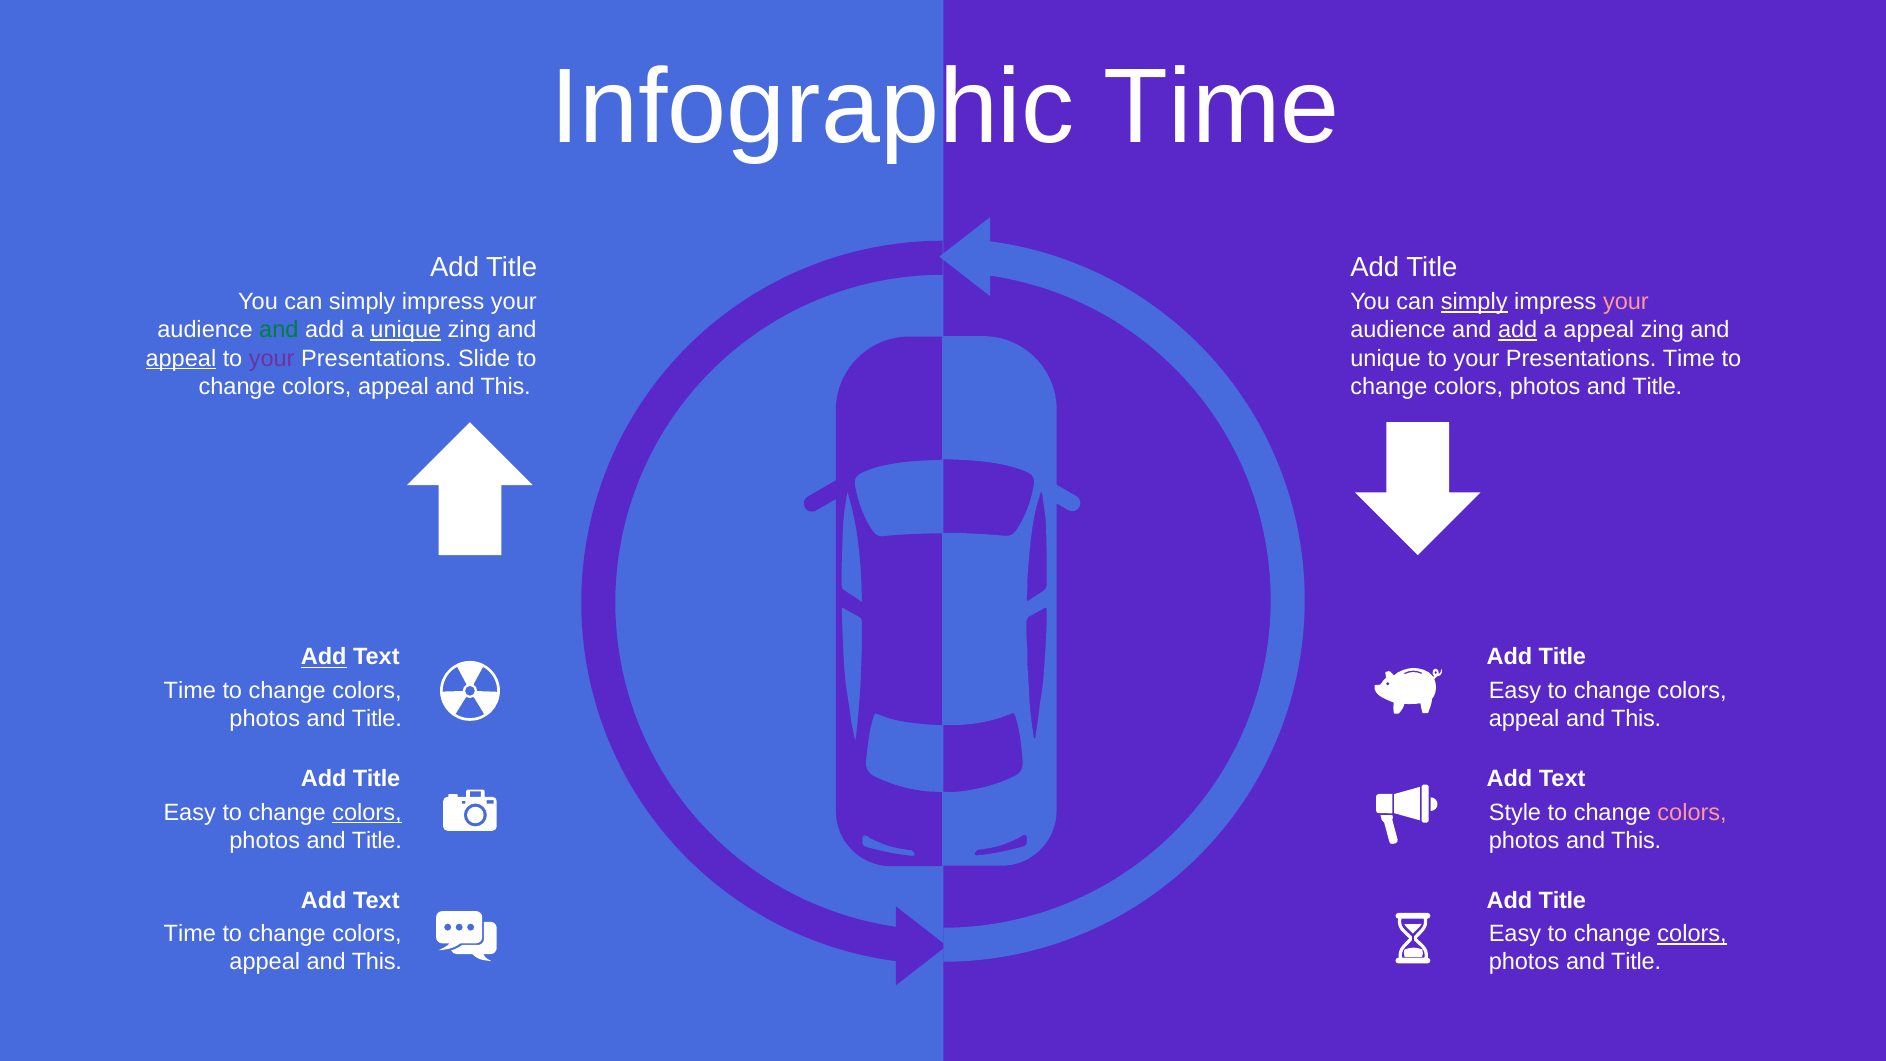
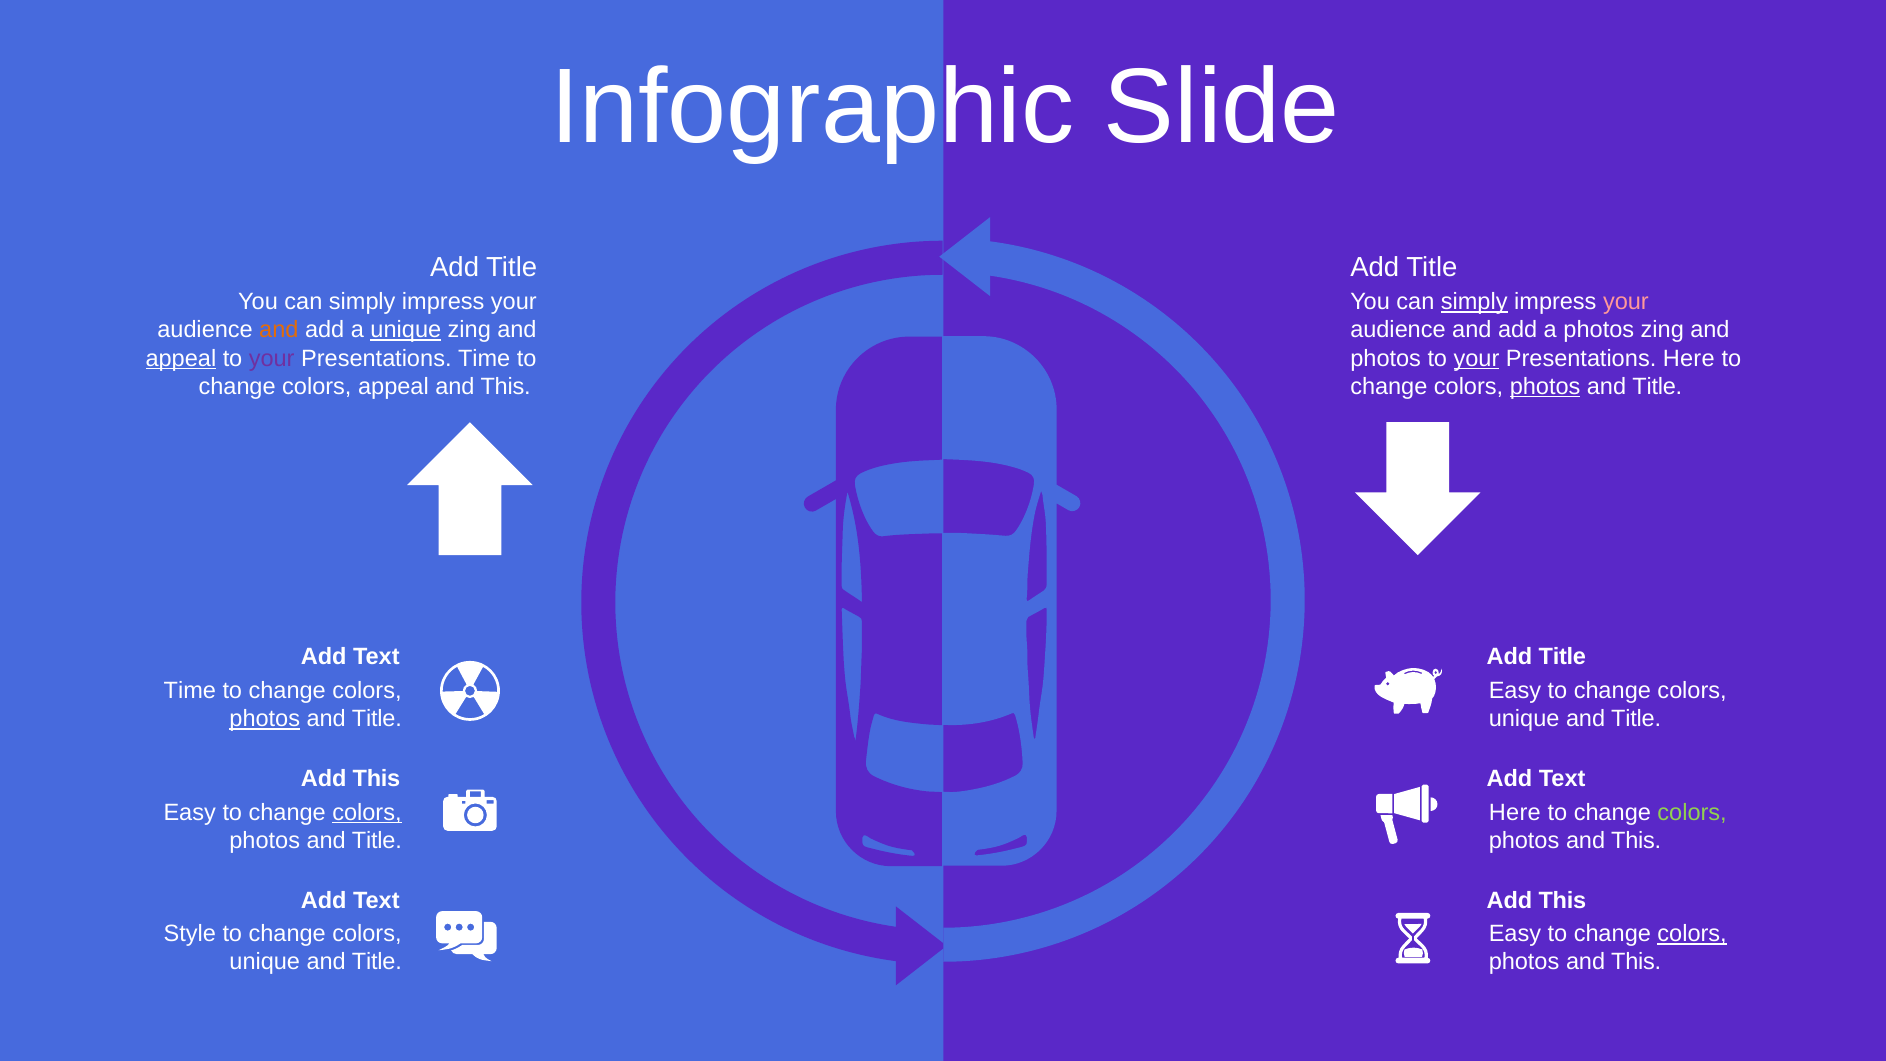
Infographic Time: Time -> Slide (1222, 108)
and colour: green -> orange (279, 330)
add underline: present -> none (1518, 330)
a appeal: appeal -> photos (1599, 330)
Presentations Slide: Slide -> Time (484, 358)
unique: unique -> photos (1386, 358)
your underline: none -> present (1476, 358)
Presentations Time: Time -> Here (1689, 358)
photos underline: none -> present (1545, 387)
Add underline: present -> none (324, 657)
photos underline: none -> present (265, 719)
appeal: appeal -> unique (1524, 719)
This: This -> Title (1636, 719)
Title: Title -> This (377, 779)
Style: Style -> Here (1515, 812)
colors colour: pink -> light green (1692, 812)
Title: Title -> This (1562, 900)
Time: Time -> Style (190, 934)
appeal: appeal -> unique (265, 962)
This: This -> Title (377, 962)
Title: Title -> This (1636, 962)
